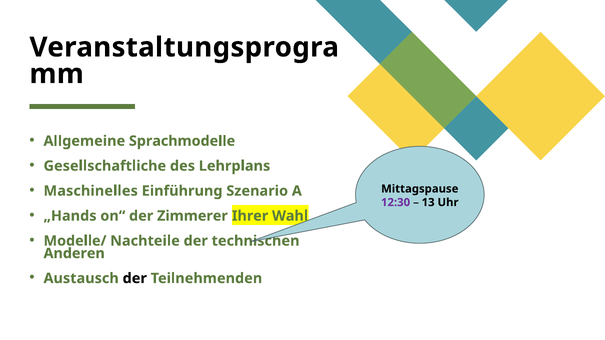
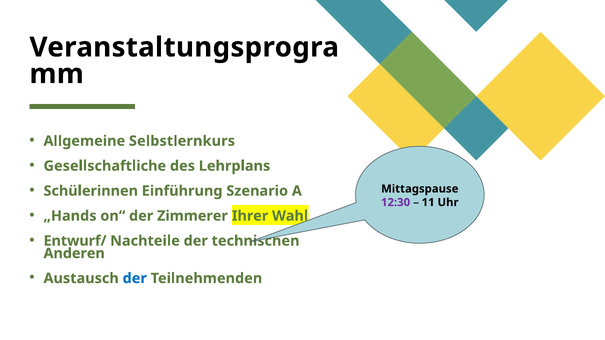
Sprachmodelle: Sprachmodelle -> Selbstlernkurs (182, 141)
Maschinelles: Maschinelles -> Schülerinnen (91, 191)
13: 13 -> 11 (428, 203)
Modelle/: Modelle/ -> Entwurf/ (75, 241)
der colour: black -> blue (135, 279)
